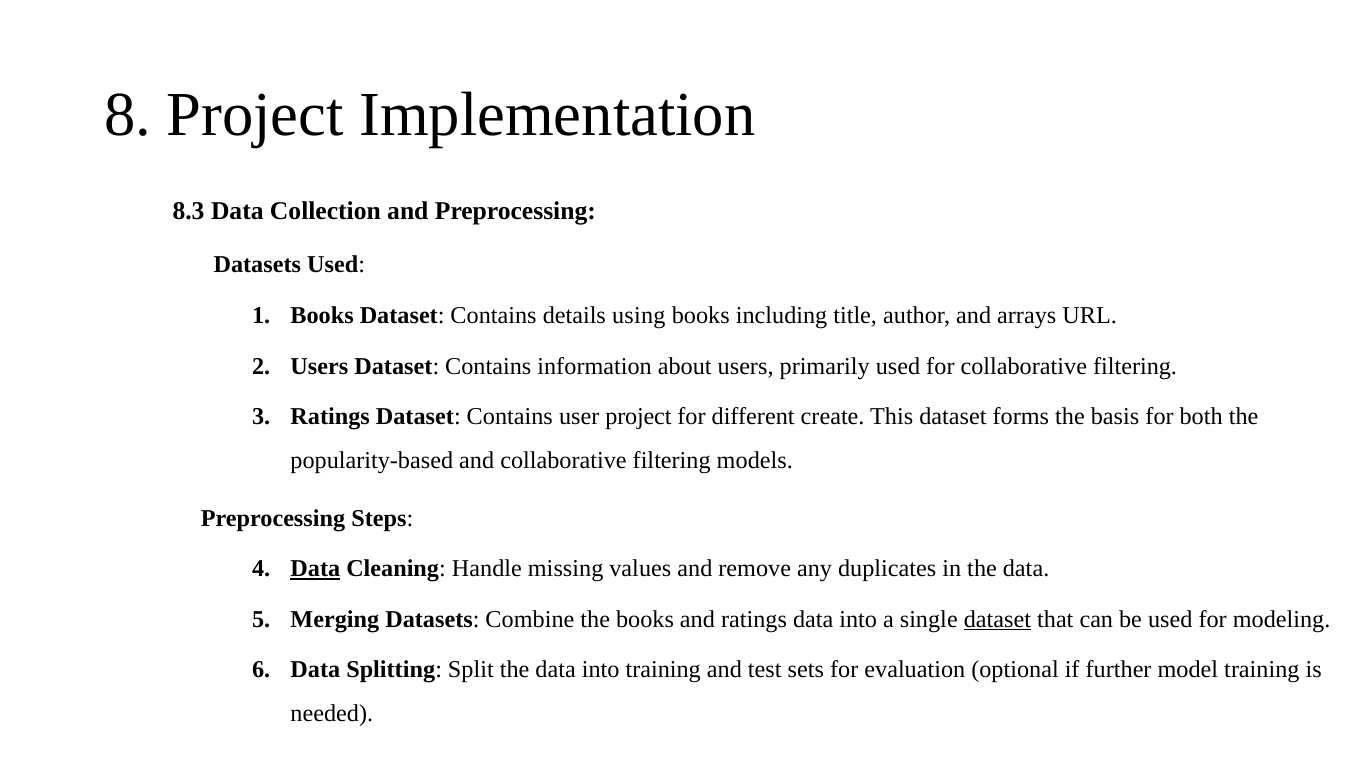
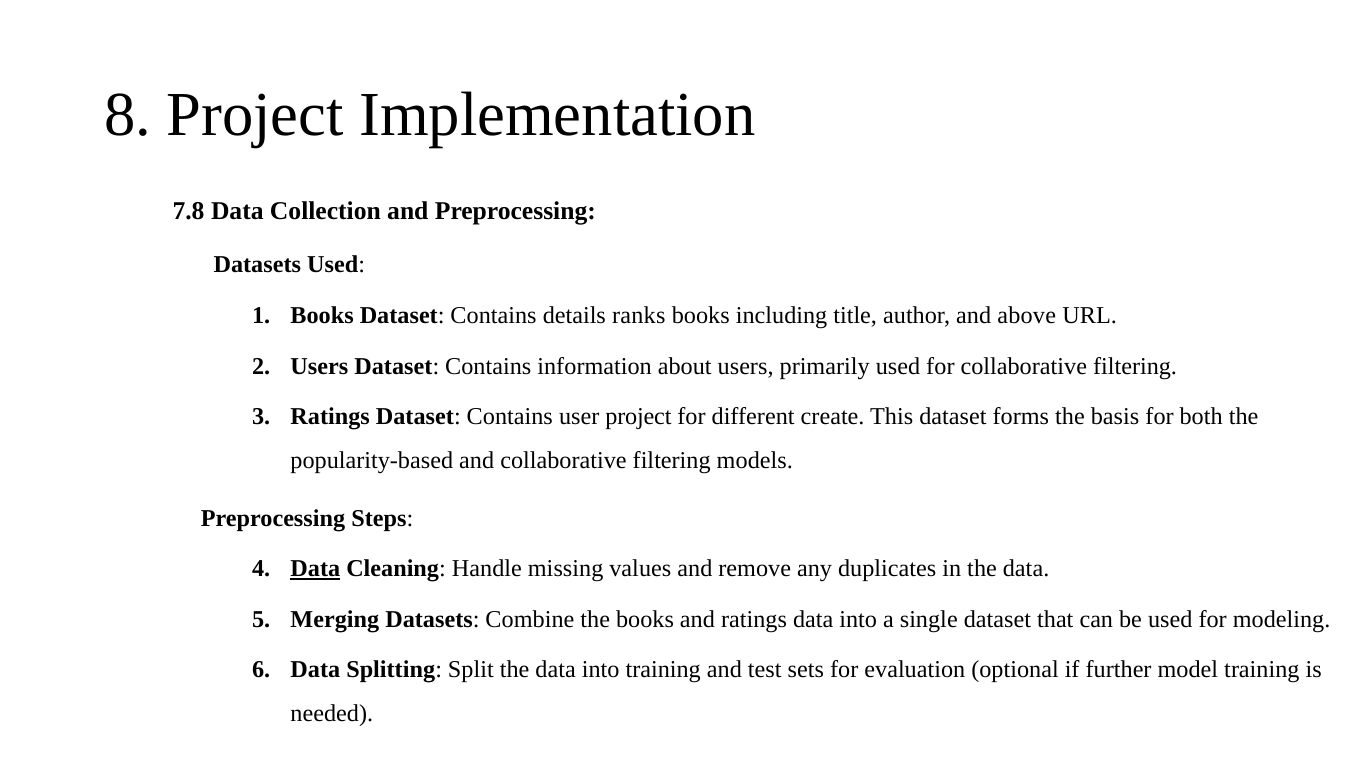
8.3: 8.3 -> 7.8 (189, 212)
using: using -> ranks (639, 316)
arrays: arrays -> above (1027, 316)
dataset underline: present -> none (997, 620)
